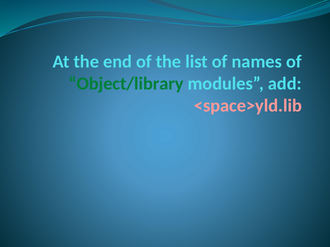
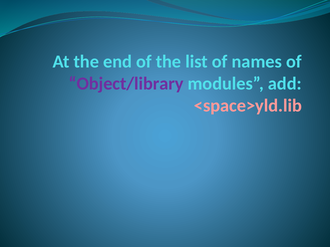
Object/library colour: green -> purple (126, 84)
